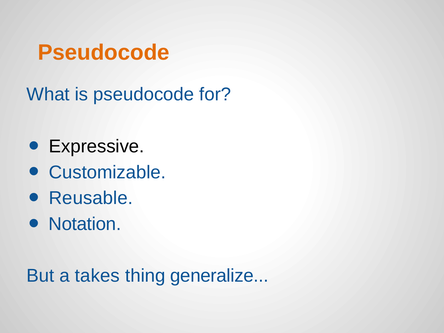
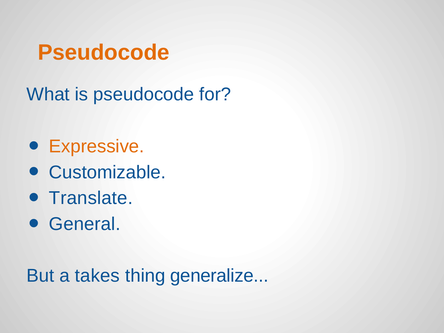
Expressive colour: black -> orange (97, 146)
Reusable: Reusable -> Translate (91, 198)
Notation: Notation -> General (85, 224)
